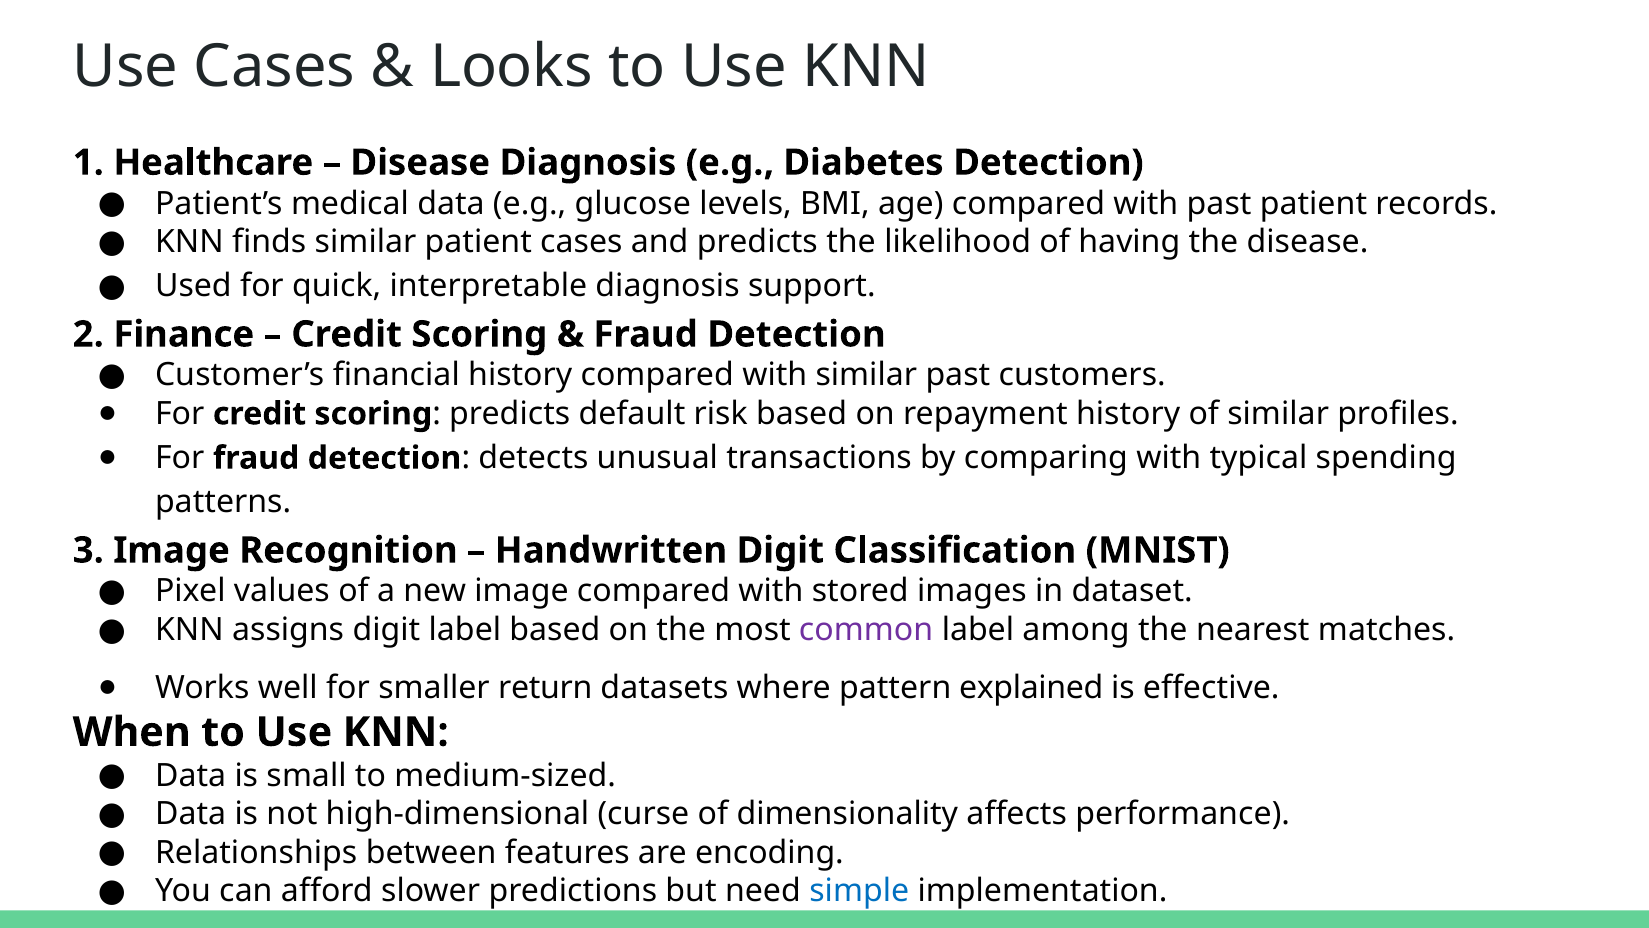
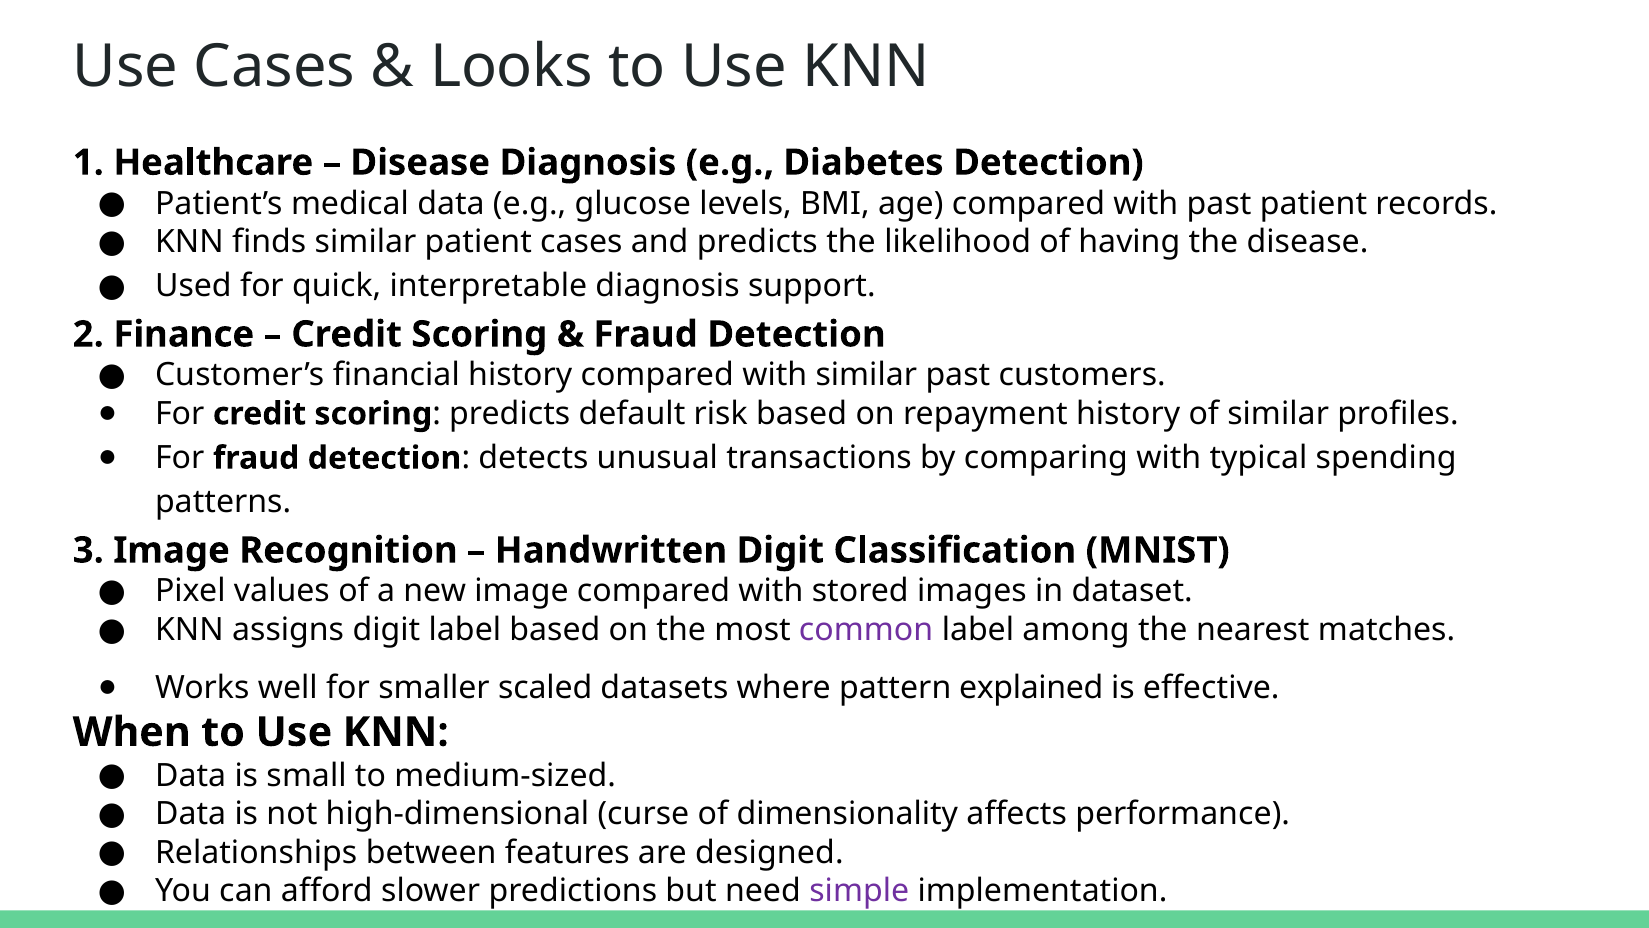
return: return -> scaled (545, 687)
encoding: encoding -> designed (769, 852)
simple colour: blue -> purple (859, 891)
